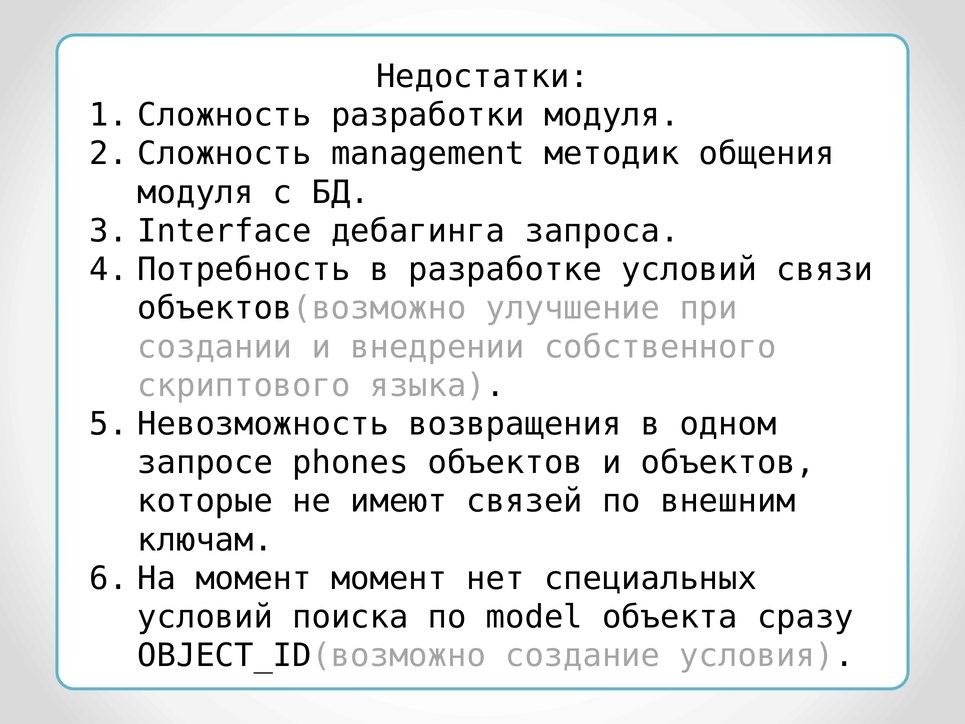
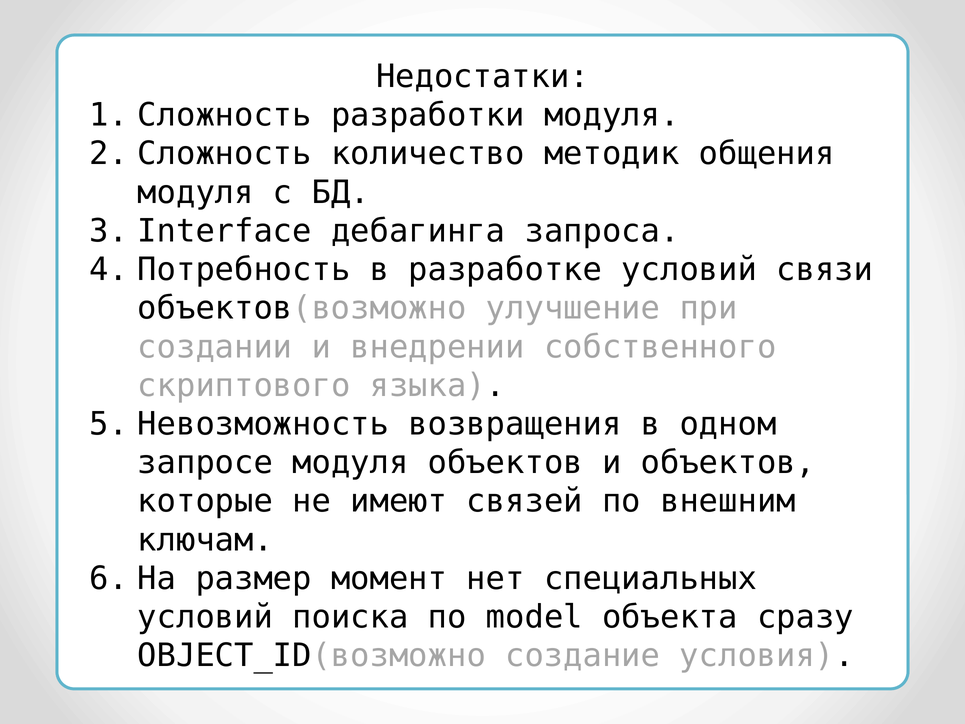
management: management -> количество (428, 154)
запросе phones: phones -> модуля (350, 463)
На момент: момент -> размер (254, 578)
